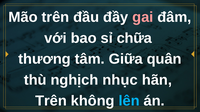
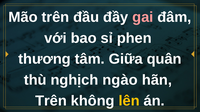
chữa: chữa -> phen (134, 38)
nhục: nhục -> ngào (120, 80)
lên colour: light blue -> yellow (129, 101)
